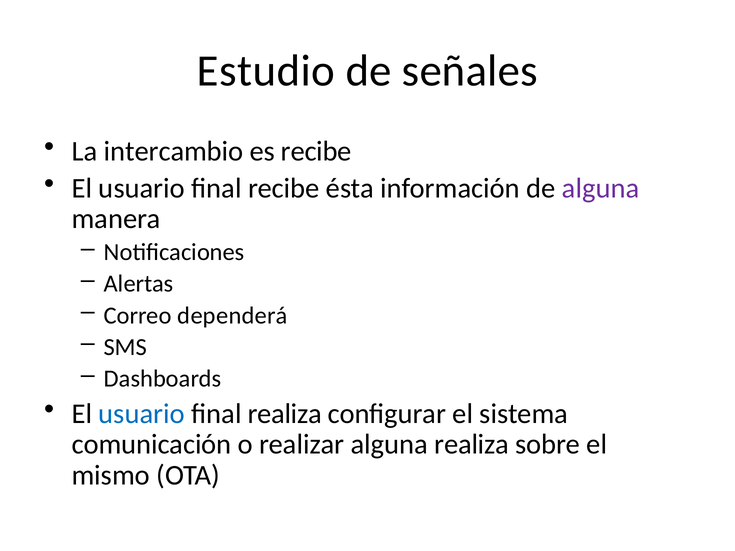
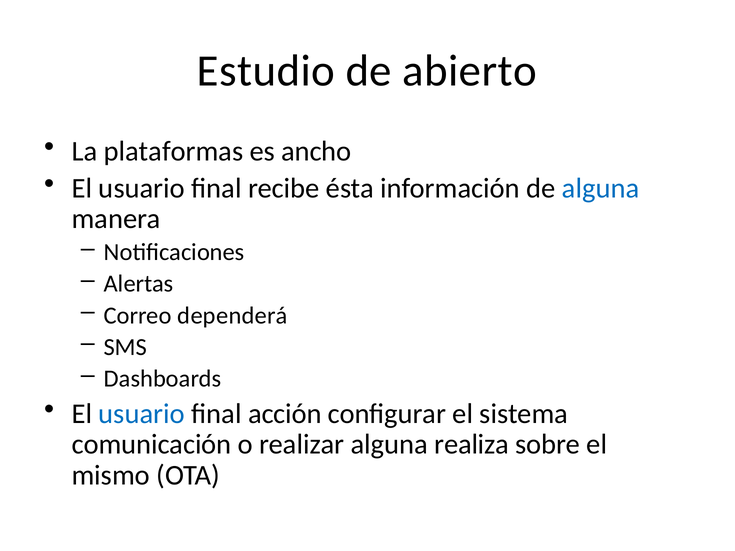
señales: señales -> abierto (470, 71)
intercambio: intercambio -> plataformas (174, 151)
es recibe: recibe -> ancho (316, 151)
alguna colour: purple -> blue (601, 188)
final realiza: realiza -> acción (285, 414)
